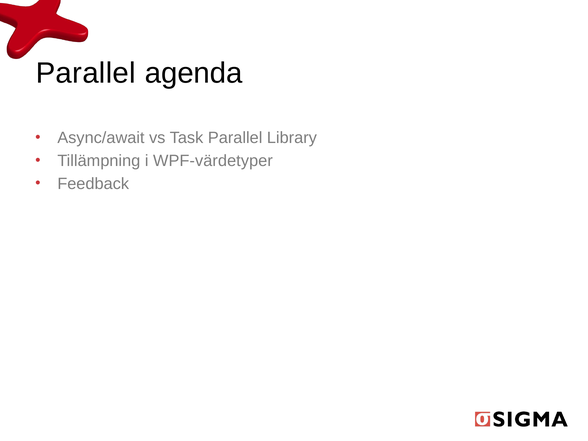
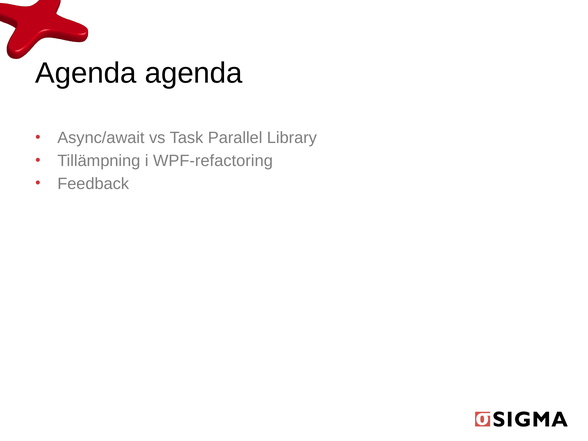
Parallel: Parallel -> Agenda (86, 73)
WPF-värdetyper: WPF-värdetyper -> WPF-refactoring (213, 161)
